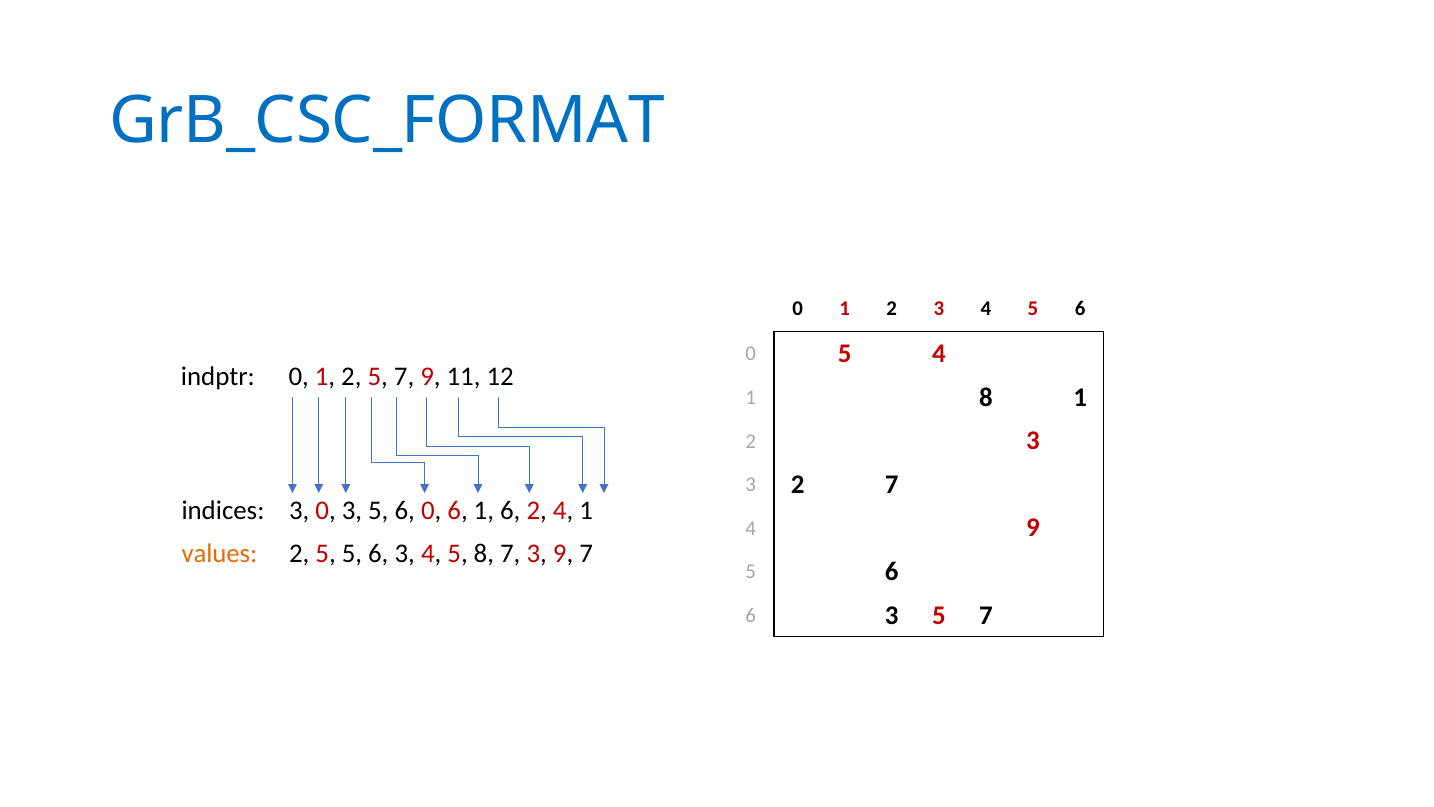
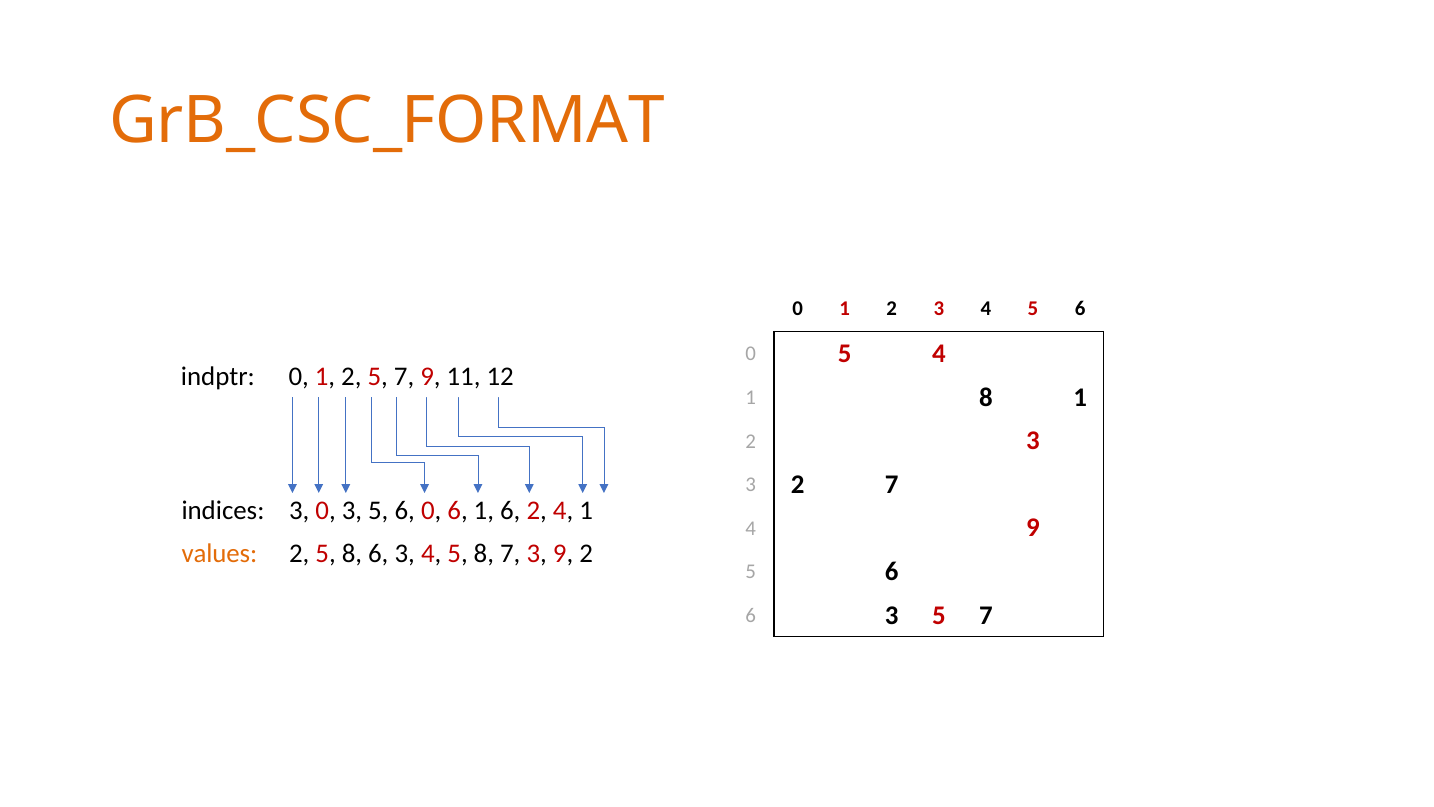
GrB_CSC_FORMAT colour: blue -> orange (387, 120)
2 5 5: 5 -> 8 (352, 554)
9 7: 7 -> 2 (586, 554)
